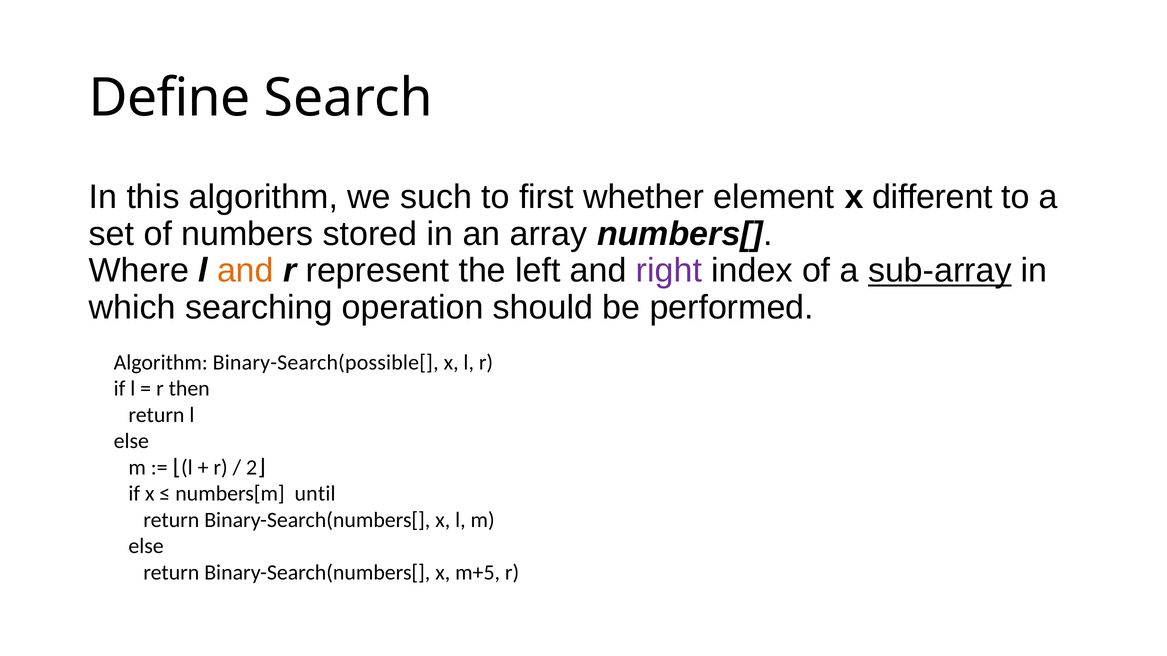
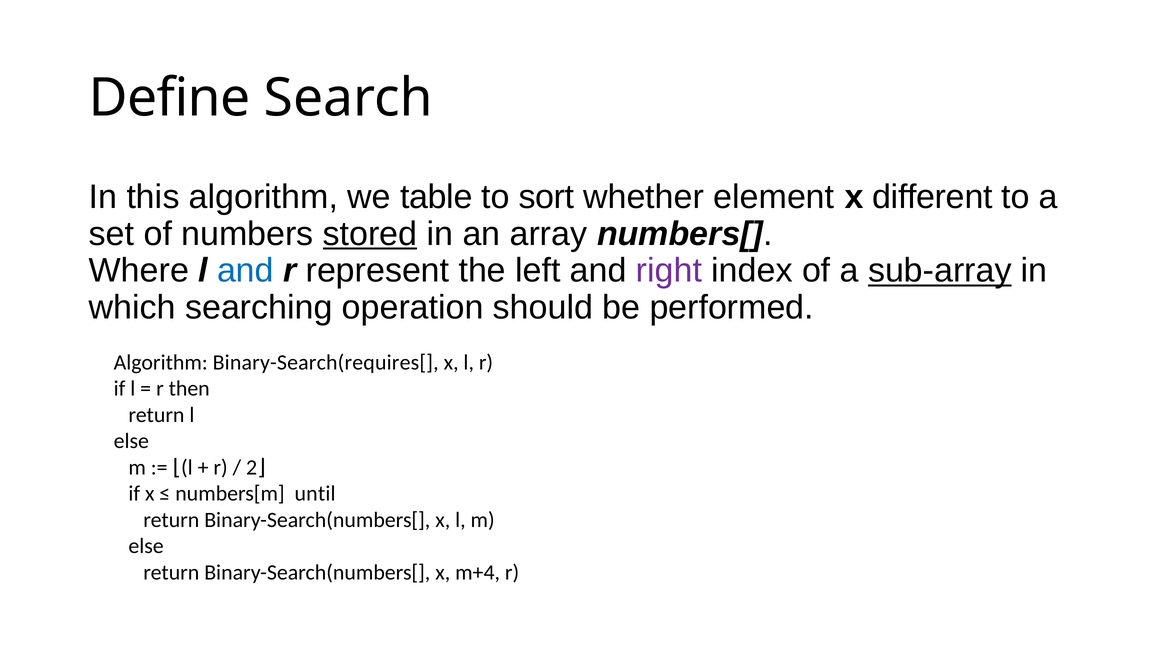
such: such -> table (436, 197)
first: first -> sort (547, 197)
stored underline: none -> present (370, 234)
and colour: orange -> blue (245, 271)
Binary-Search(possible[: Binary-Search(possible[ -> Binary-Search(requires[ (326, 363)
m+5: m+5 -> m+4 (478, 573)
